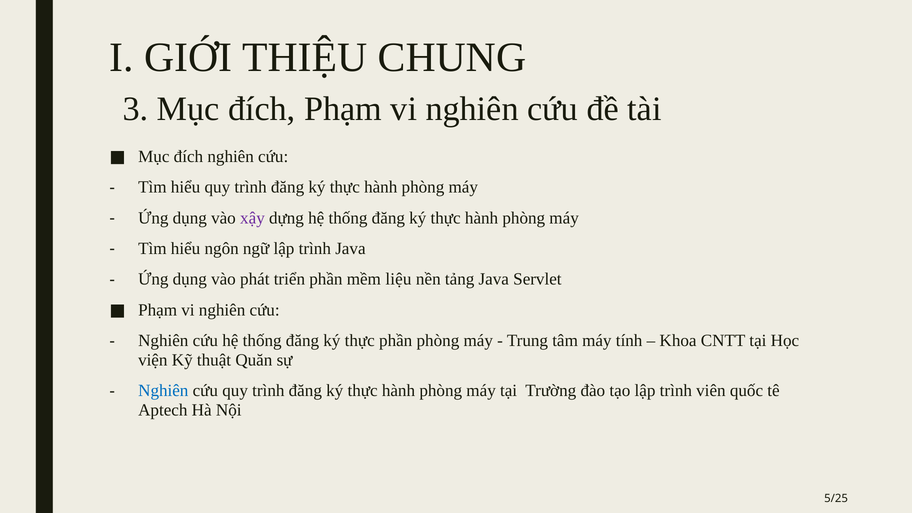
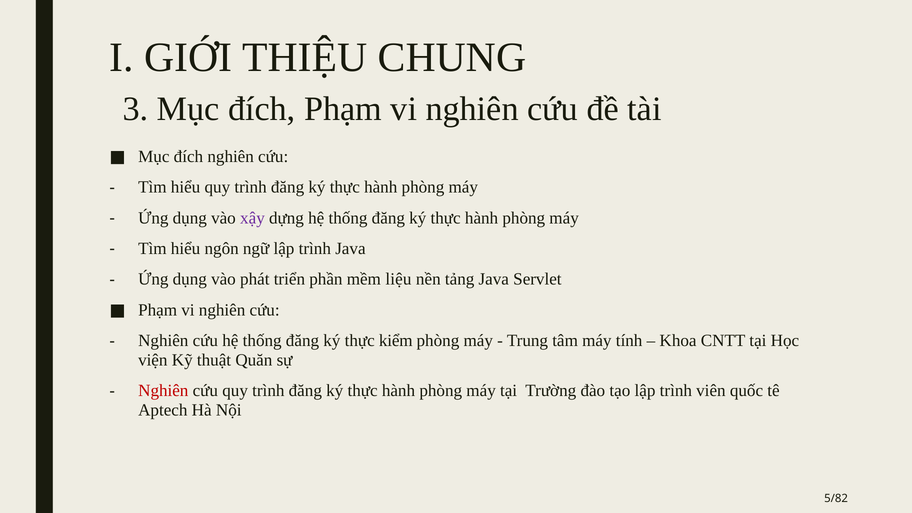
thực phần: phần -> kiểm (396, 341)
Nghiên colour: blue -> red (163, 391)
5/25: 5/25 -> 5/82 (836, 499)
